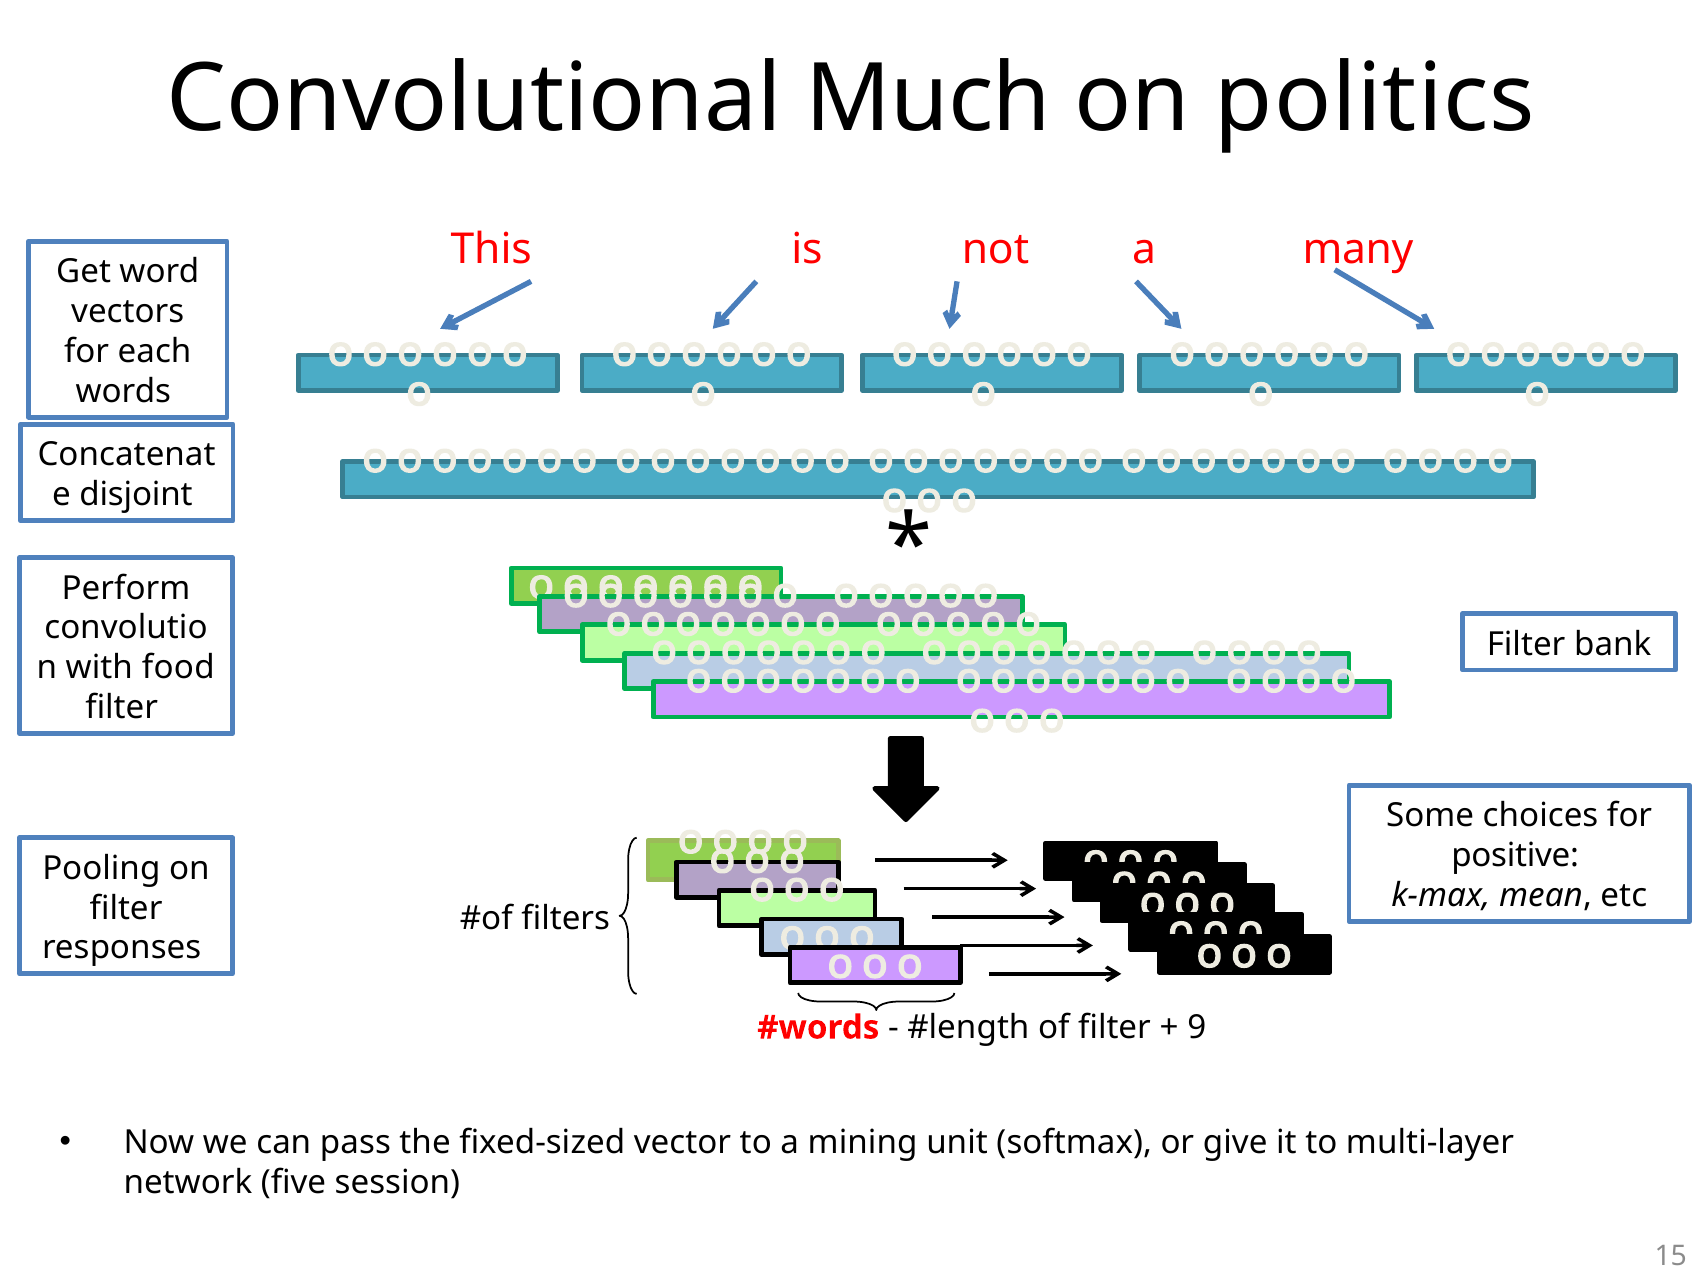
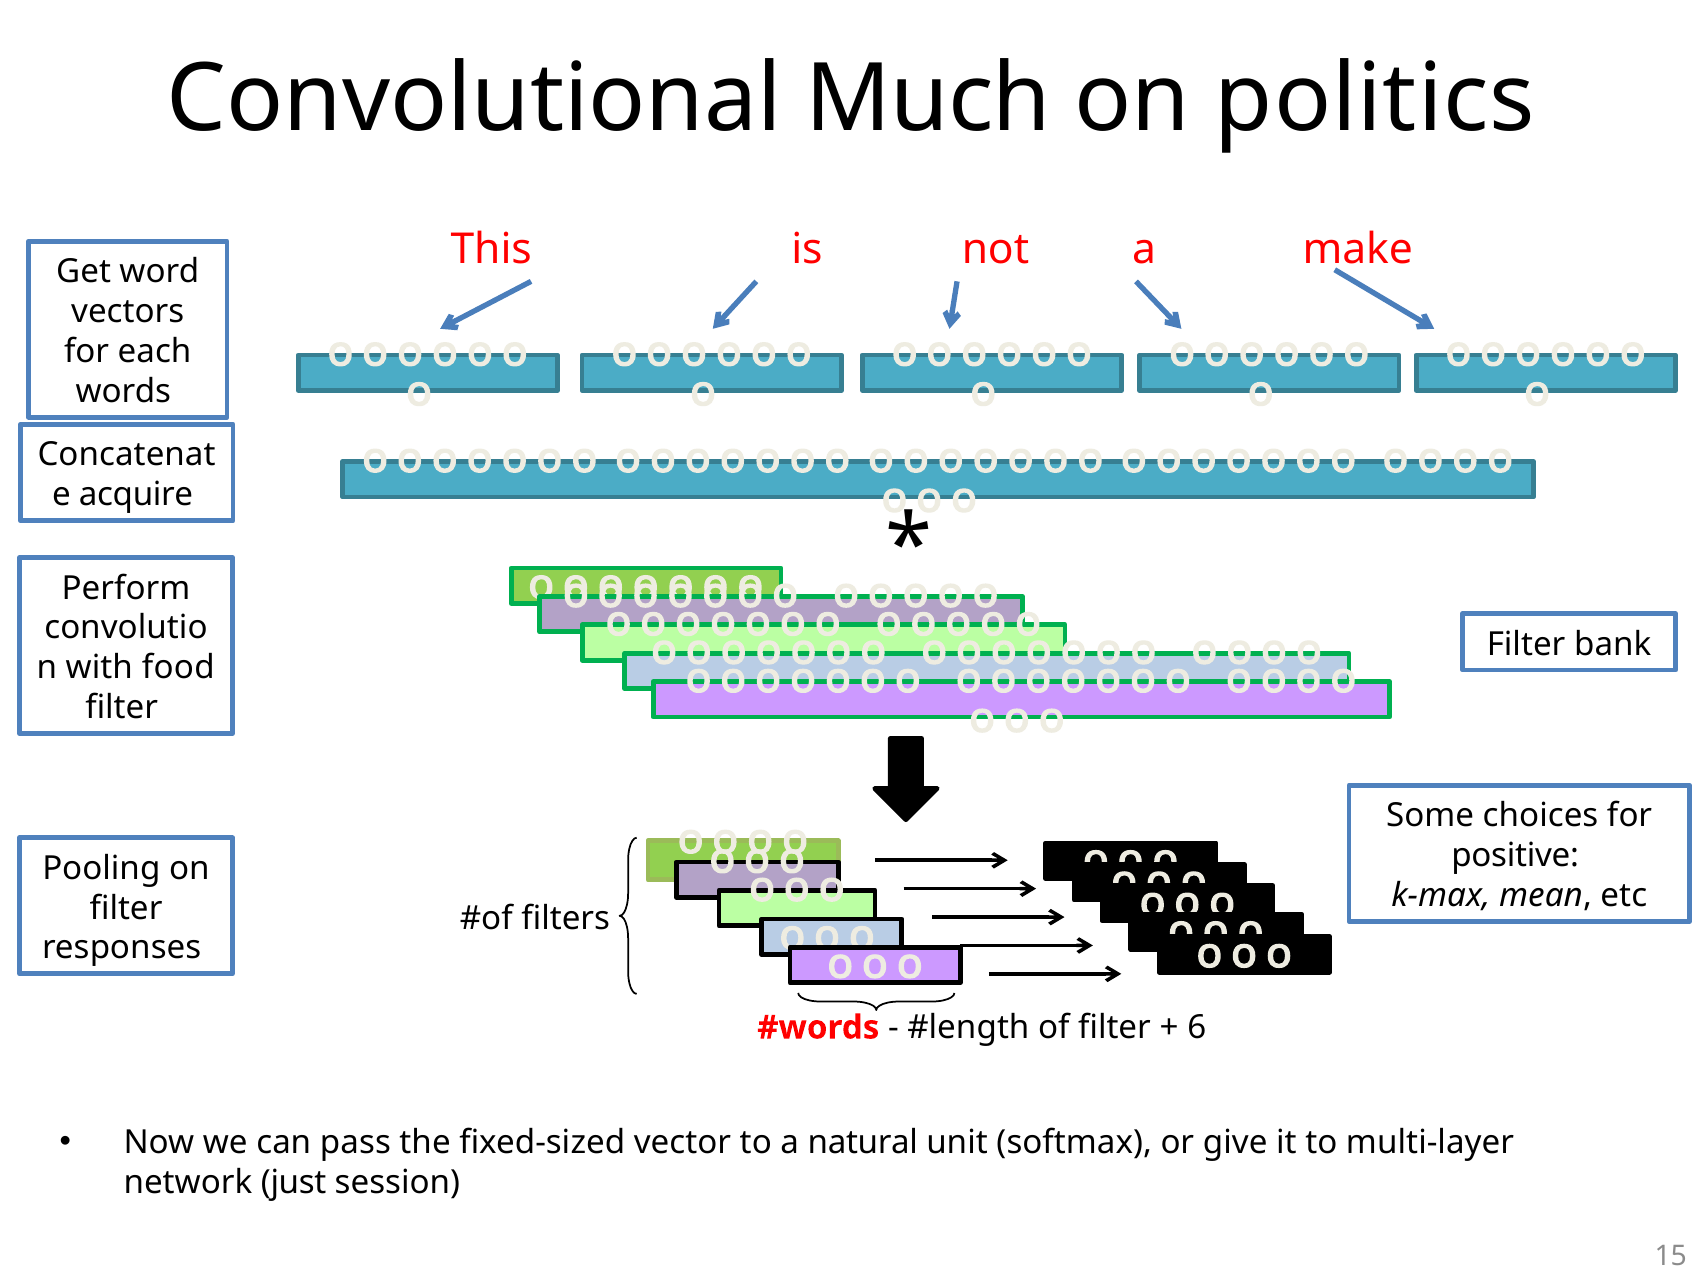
many: many -> make (1358, 250)
disjoint: disjoint -> acquire (136, 495)
9: 9 -> 6 (1197, 1028)
mining: mining -> natural (863, 1143)
five: five -> just (294, 1183)
